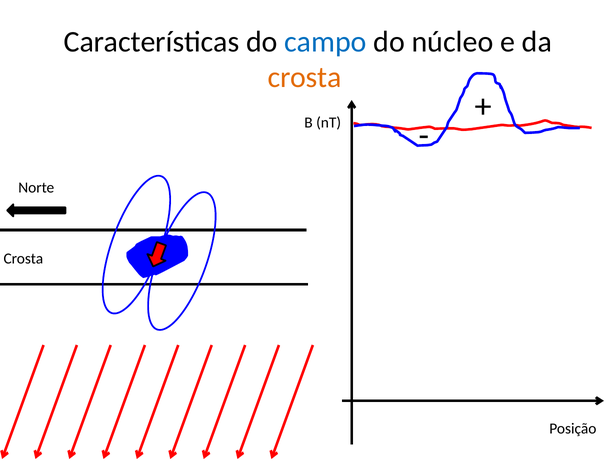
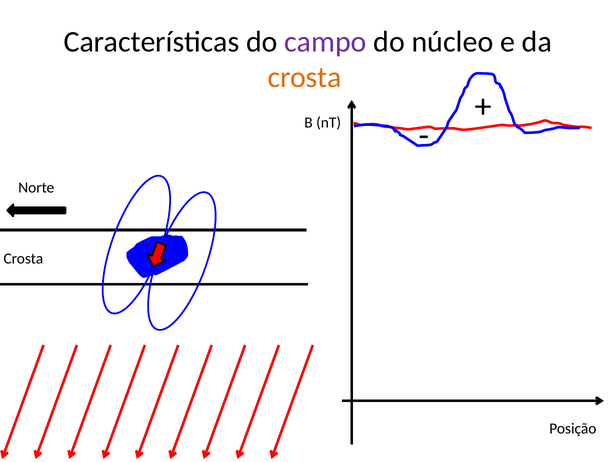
campo colour: blue -> purple (325, 42)
